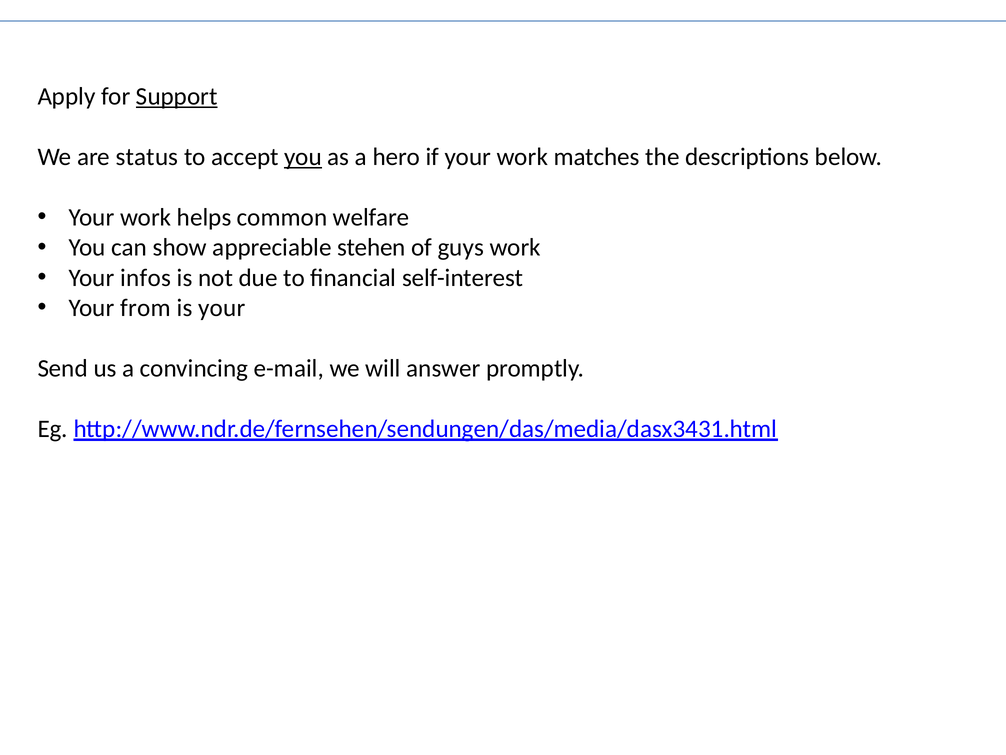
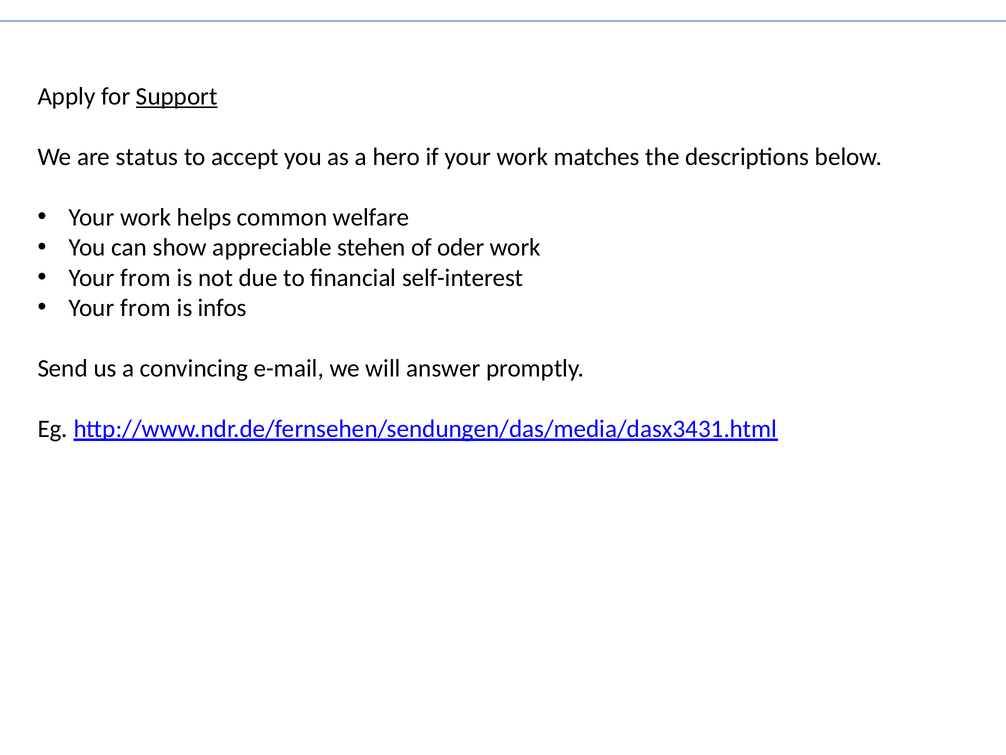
you underline: present -> none (303, 157)
guys: guys -> oder (461, 247)
infos: infos -> from (146, 278)
is your: your -> infos (222, 308)
